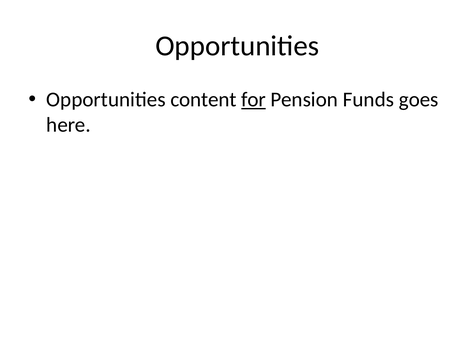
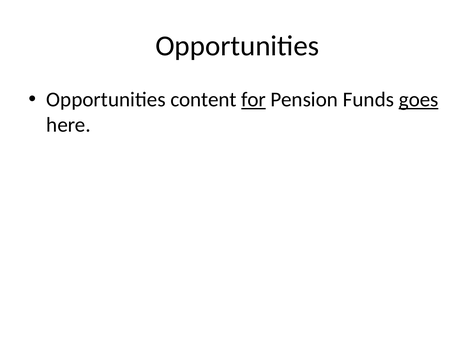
goes underline: none -> present (419, 100)
